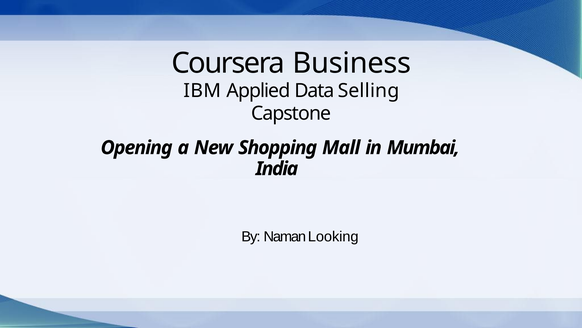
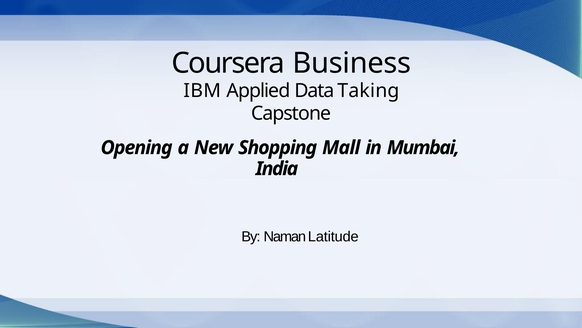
Selling: Selling -> Taking (369, 91)
Looking: Looking -> Latitude (333, 236)
